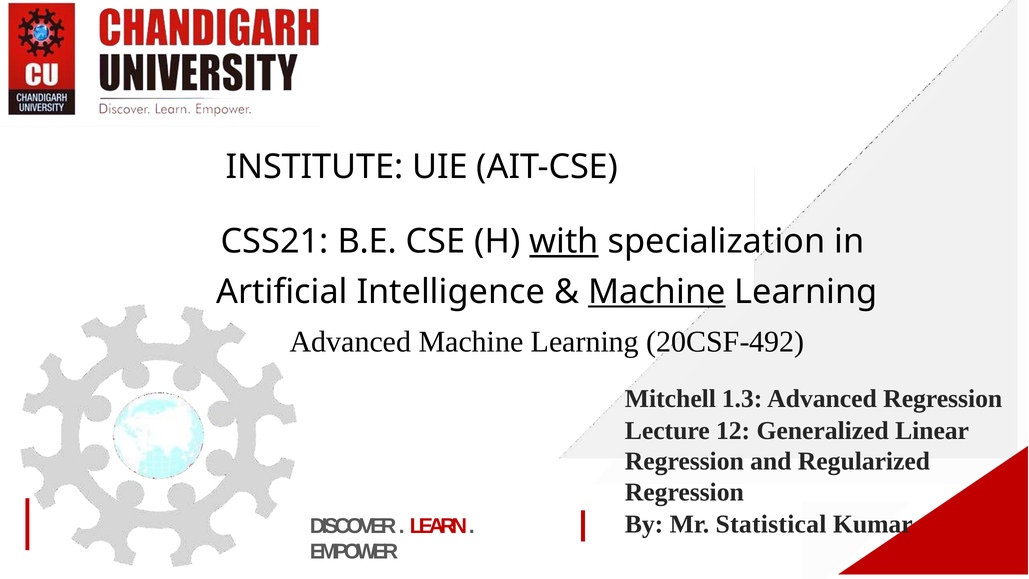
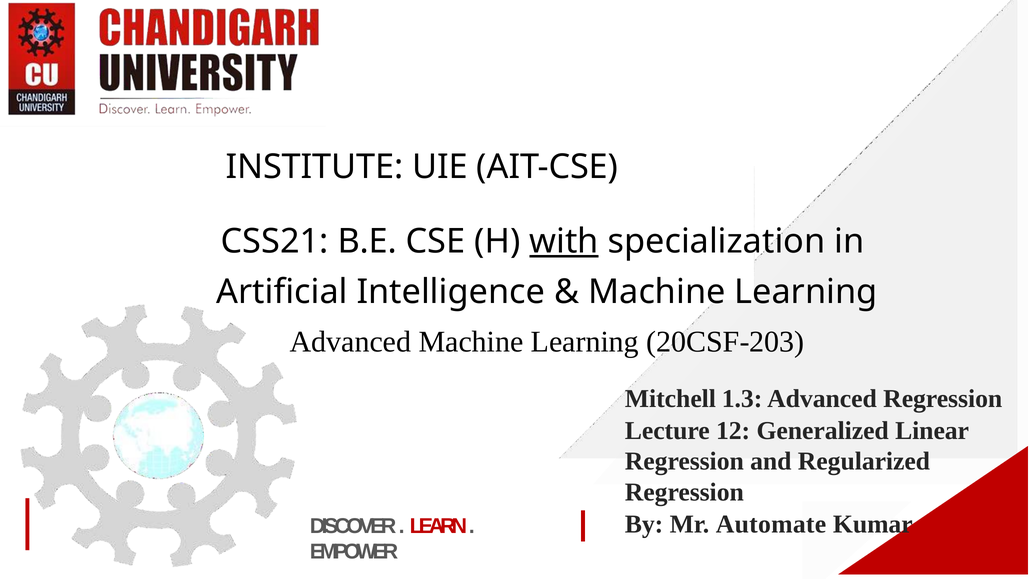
Machine underline: present -> none (657, 292)
20CSF-492: 20CSF-492 -> 20CSF-203 (725, 342)
Statistical: Statistical -> Automate (771, 524)
